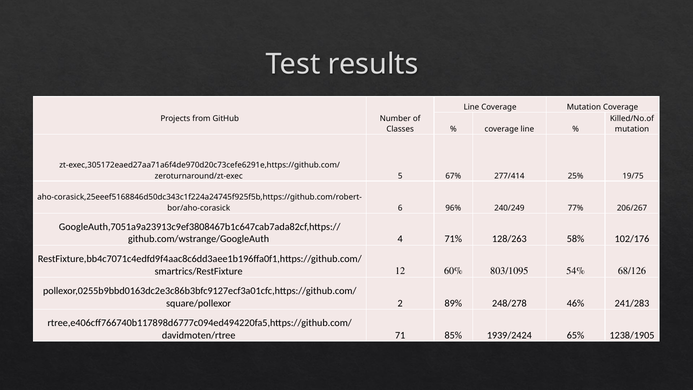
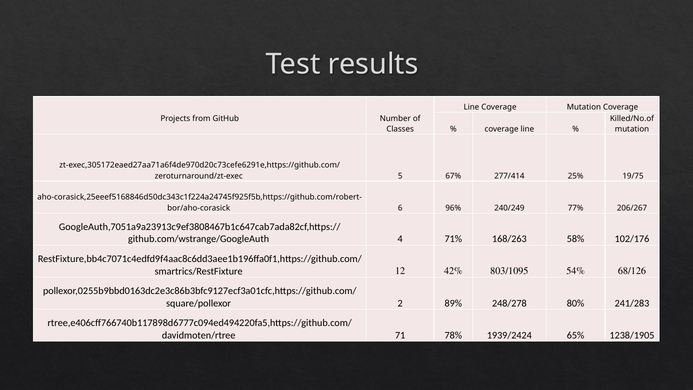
128/263: 128/263 -> 168/263 (509, 239)
60%: 60% -> 42% (453, 271)
46%: 46% -> 80% (576, 303)
85%: 85% -> 78% (453, 335)
